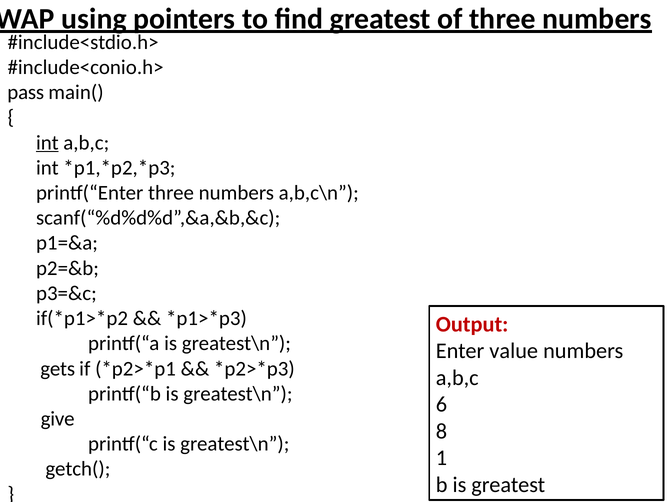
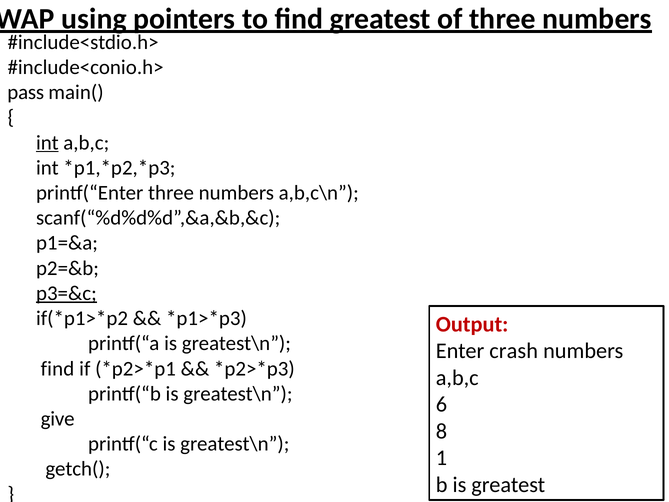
p3=&c underline: none -> present (66, 293)
value: value -> crash (514, 351)
gets: gets -> find (57, 368)
